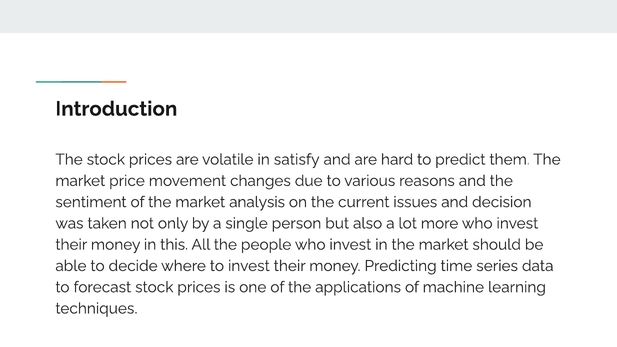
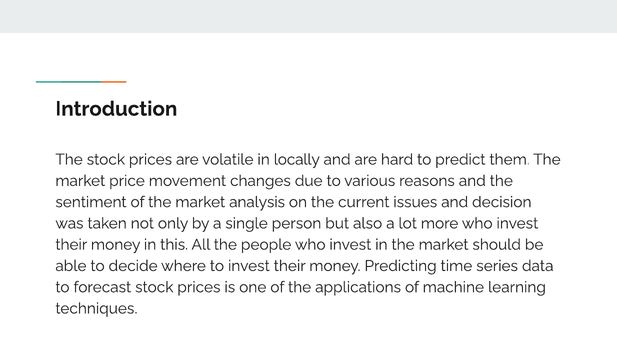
satisfy: satisfy -> locally (297, 160)
